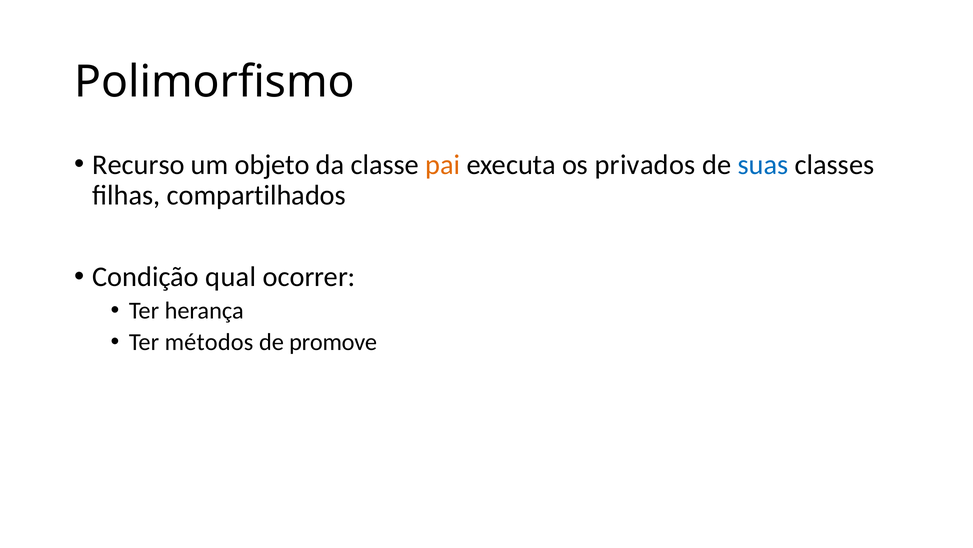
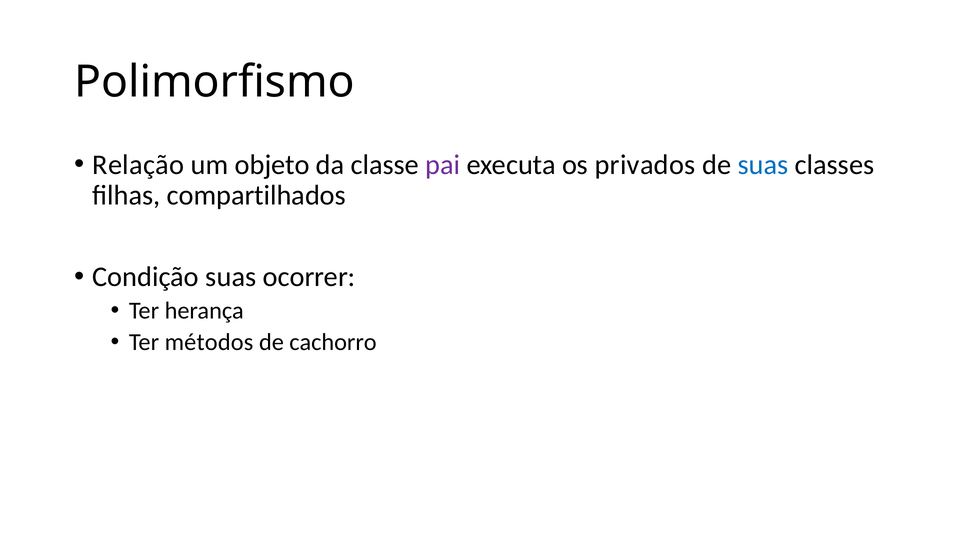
Recurso: Recurso -> Relação (138, 165)
pai colour: orange -> purple (443, 165)
Condição qual: qual -> suas (231, 277)
promove: promove -> cachorro (333, 342)
